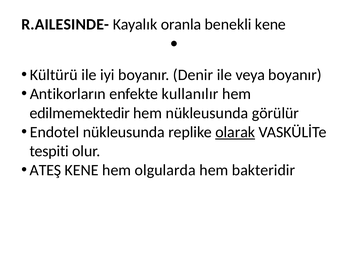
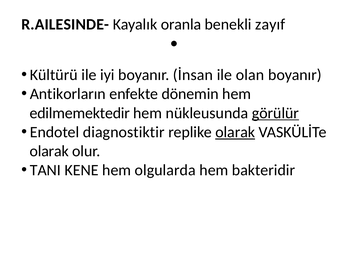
benekli kene: kene -> zayıf (270, 24)
Denir: Denir -> İnsan (193, 75)
veya: veya -> olan (250, 75)
kullanılır: kullanılır -> dönemin (190, 94)
görülür underline: none -> present (275, 113)
Endotel nükleusunda: nükleusunda -> diagnostiktir (124, 132)
tespiti: tespiti -> olarak (49, 151)
ATEŞ: ATEŞ -> TANI (45, 170)
